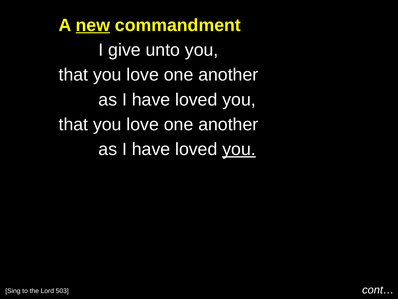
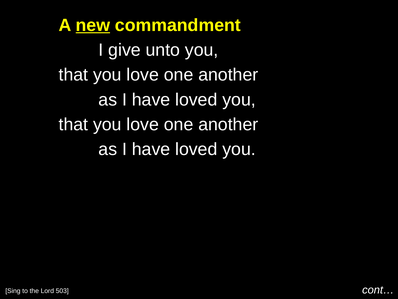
you underline: present -> none (239, 149)
